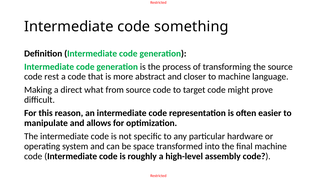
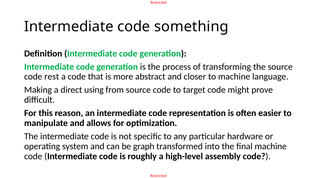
what: what -> using (94, 90)
space: space -> graph (144, 147)
